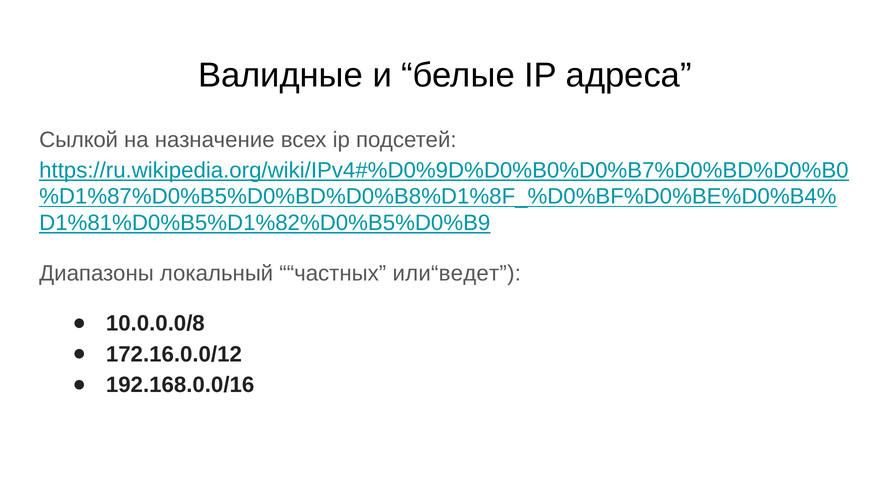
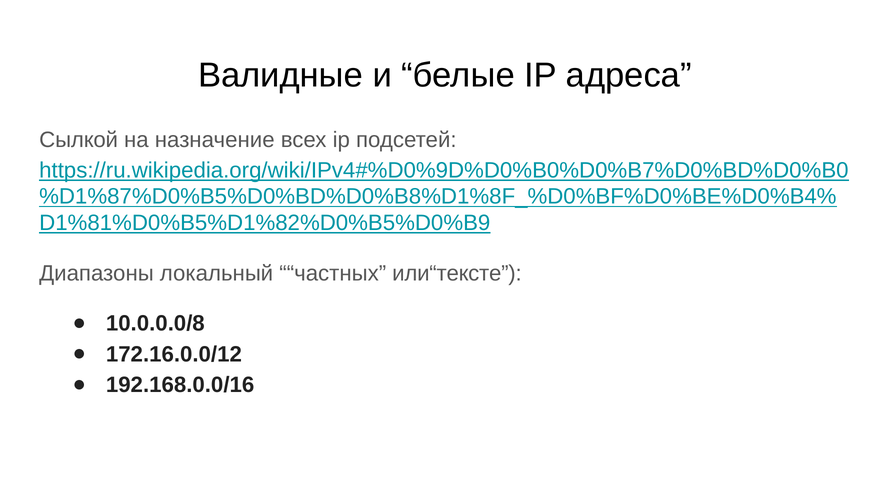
или“ведет: или“ведет -> или“тексте (457, 274)
